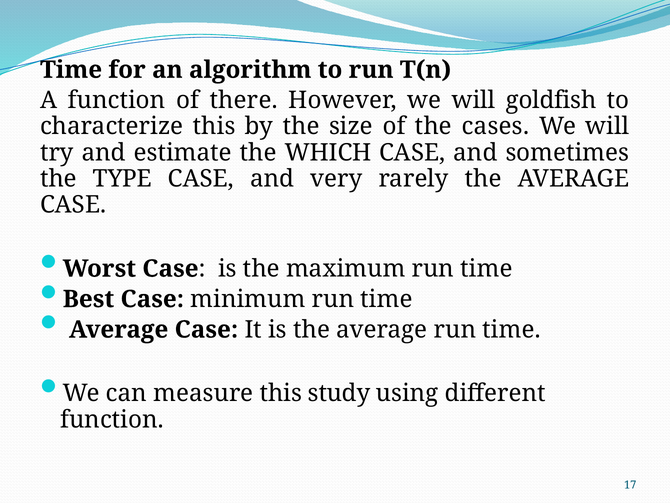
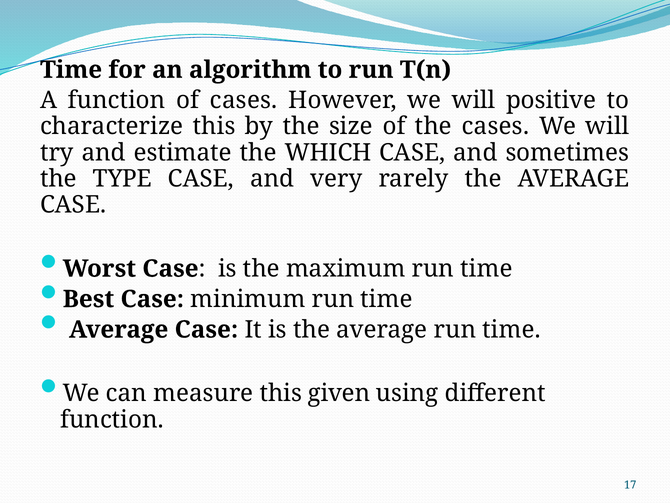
of there: there -> cases (244, 100)
goldfish: goldfish -> positive (551, 100)
study: study -> given (339, 393)
